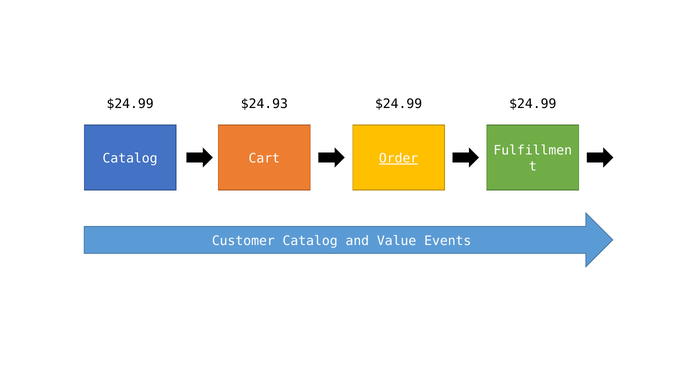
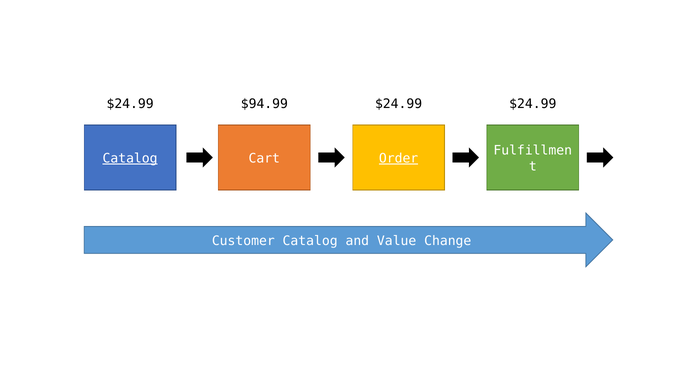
$24.93: $24.93 -> $94.99 (264, 104)
Catalog underline: none -> present (130, 158)
Events: Events -> Change (448, 241)
